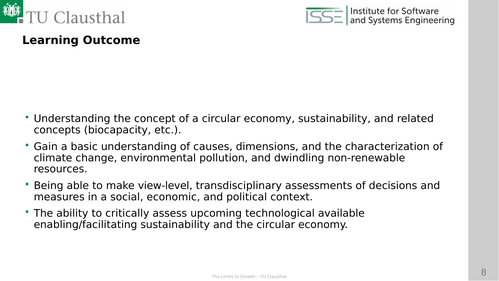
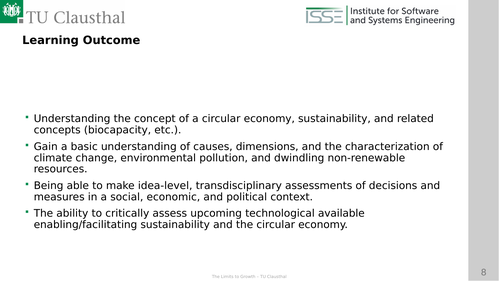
view-level: view-level -> idea-level (165, 185)
